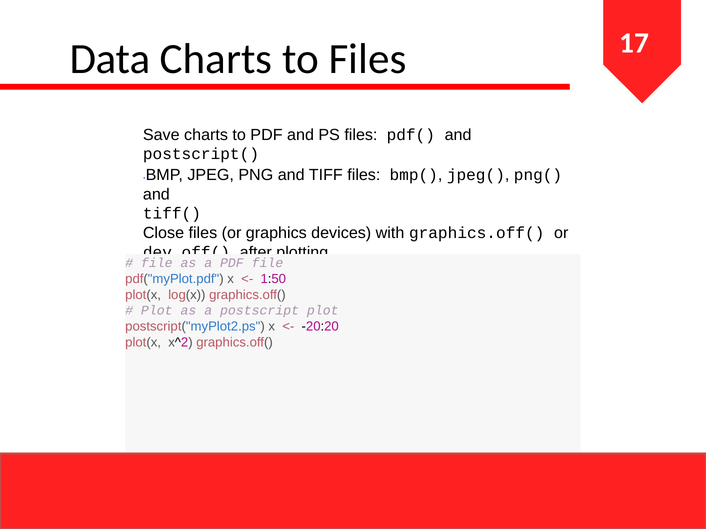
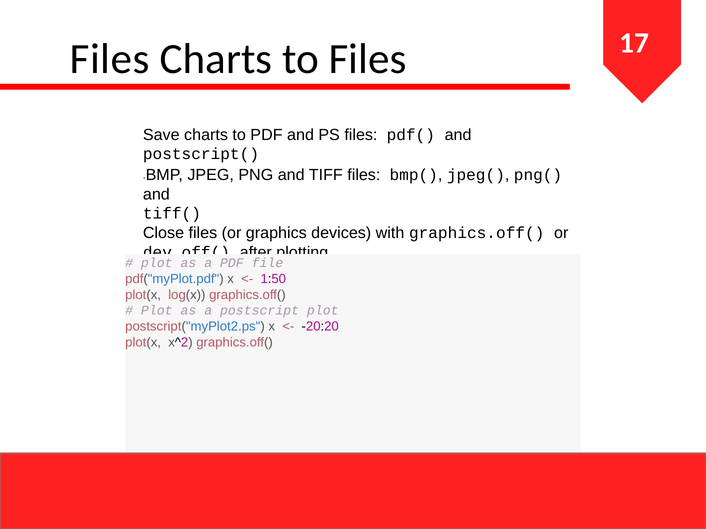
Data: Data -> Files (110, 59)
file: file -> plot (157, 263)
